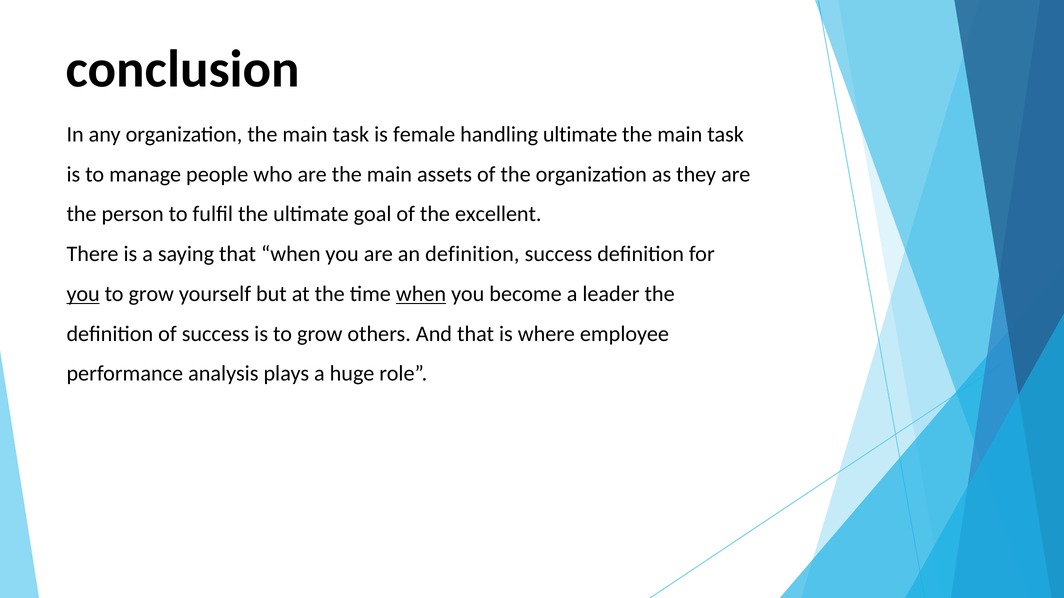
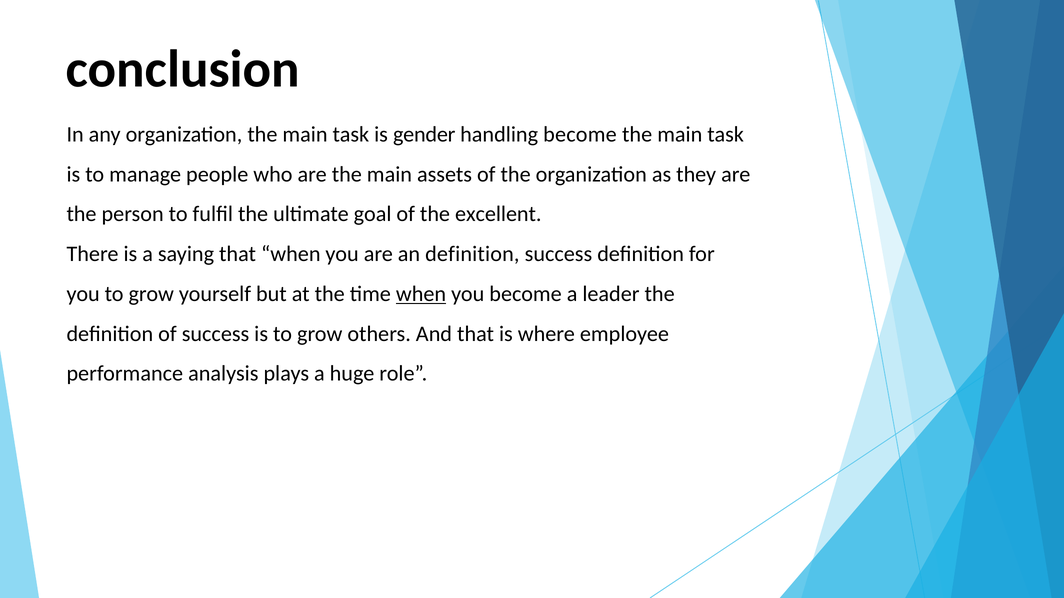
female: female -> gender (424, 135)
handling ultimate: ultimate -> become (580, 135)
you underline: present -> none (83, 294)
